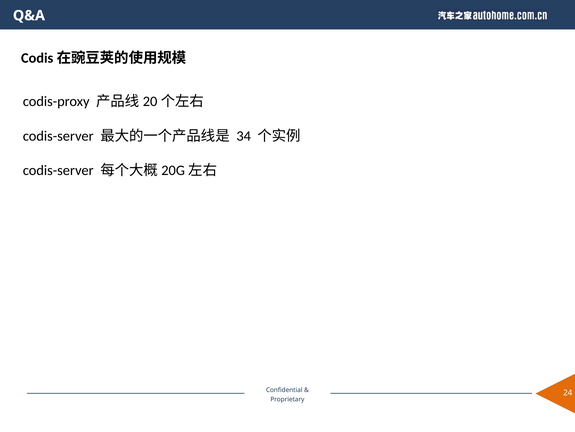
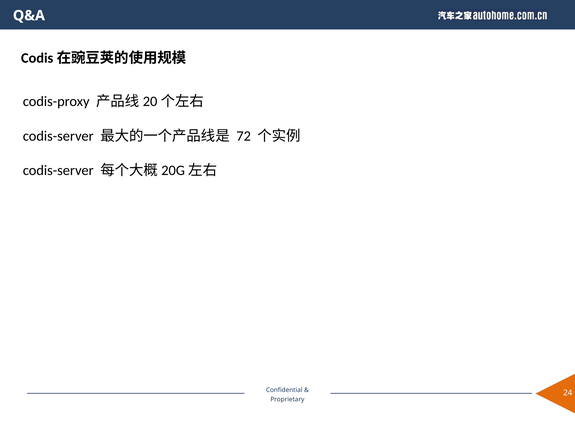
34: 34 -> 72 (244, 136)
